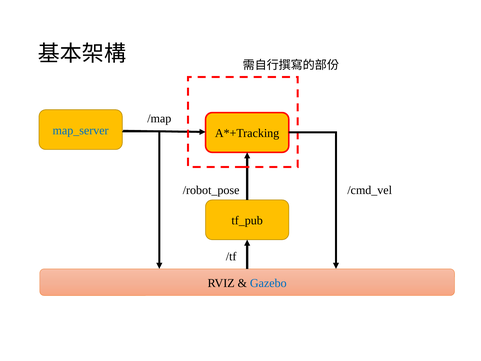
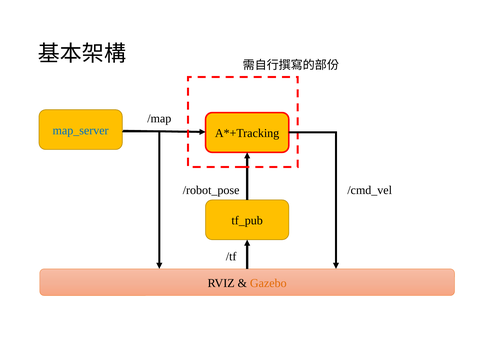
Gazebo colour: blue -> orange (268, 283)
